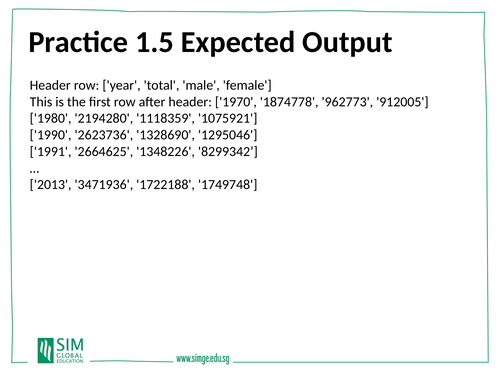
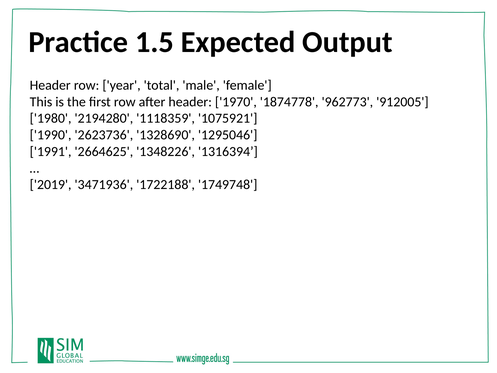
8299342: 8299342 -> 1316394 (228, 151)
2013: 2013 -> 2019 (51, 185)
